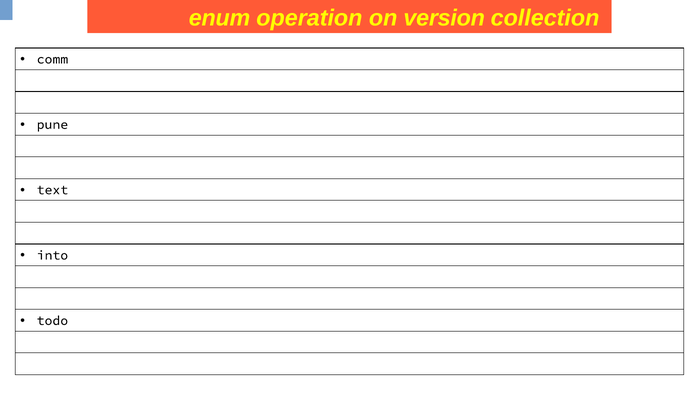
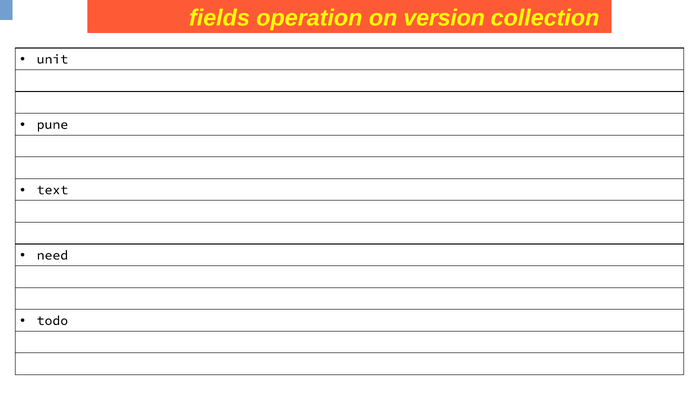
enum: enum -> fields (219, 18)
comm: comm -> unit (52, 59)
into: into -> need (52, 255)
